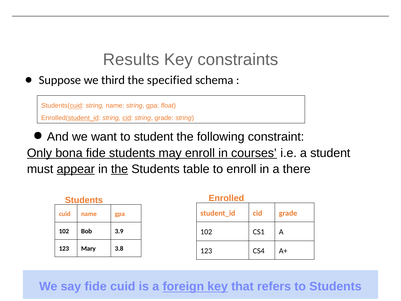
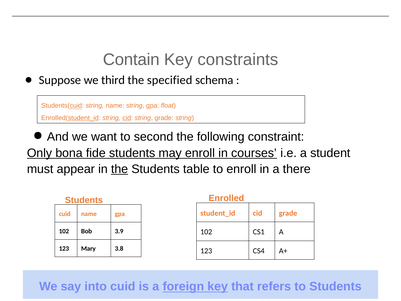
Results: Results -> Contain (131, 60)
to student: student -> second (154, 137)
appear underline: present -> none (76, 169)
say fide: fide -> into (96, 286)
